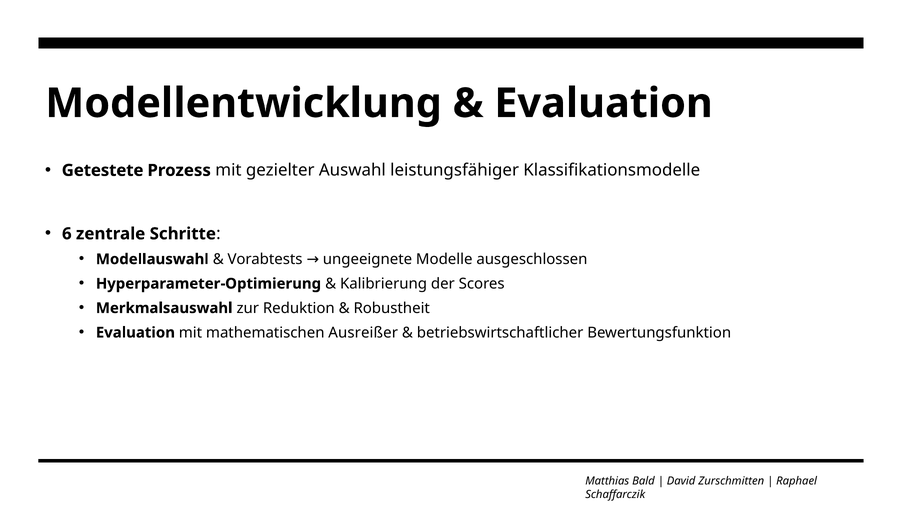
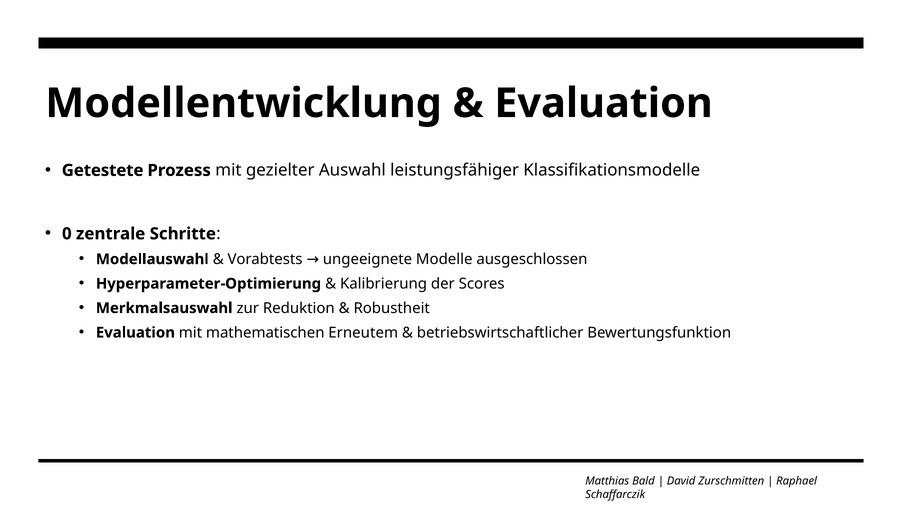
6: 6 -> 0 (67, 234)
Ausreißer: Ausreißer -> Erneutem (363, 333)
